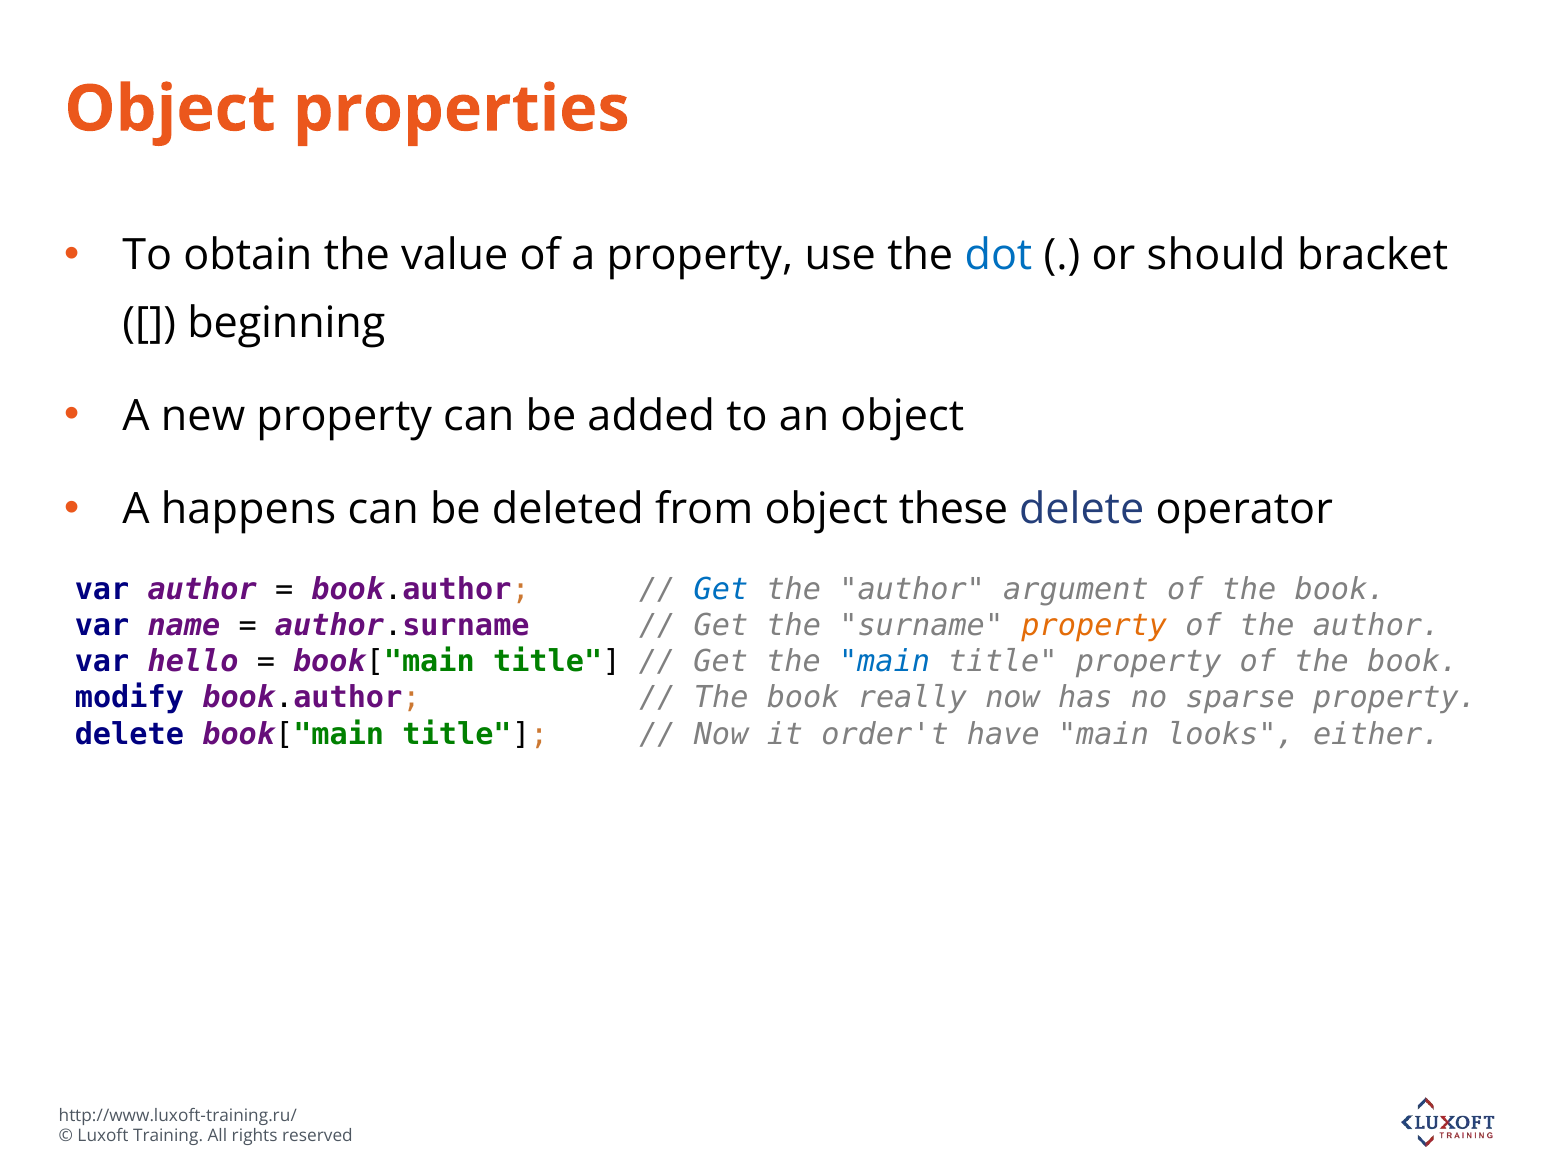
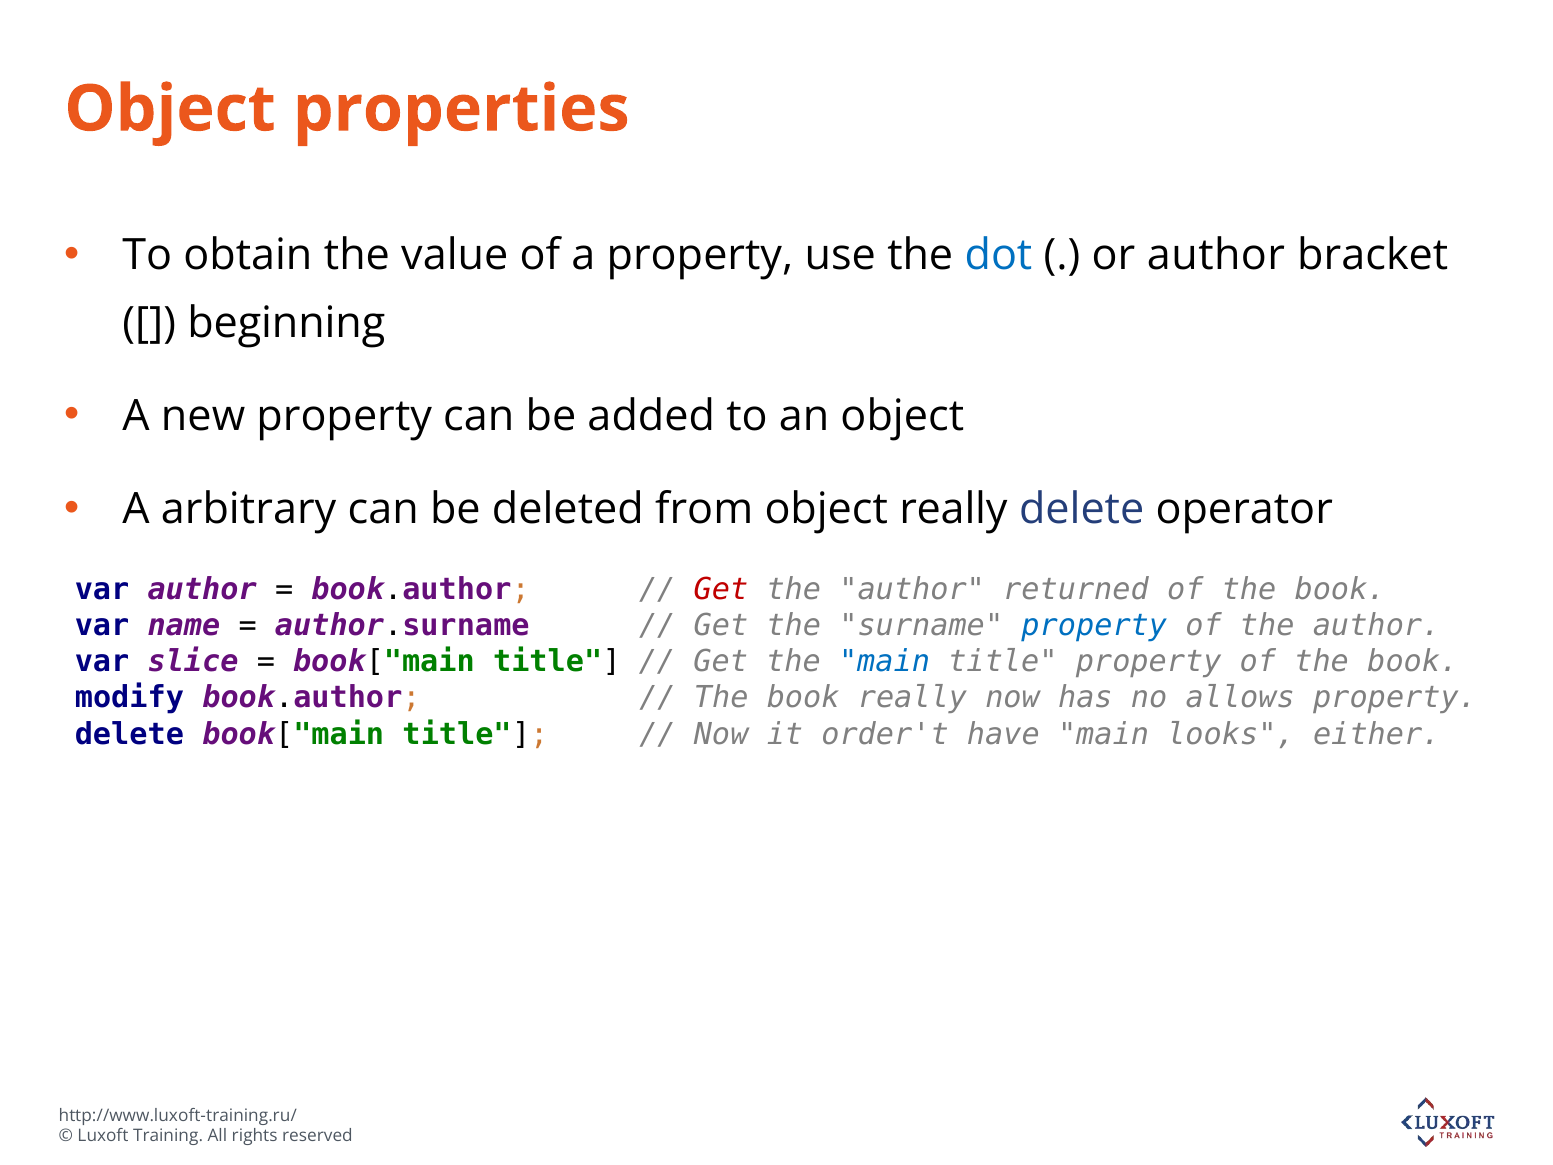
or should: should -> author (1216, 256)
happens: happens -> arbitrary (249, 509)
object these: these -> really (953, 509)
Get colour: blue -> red (721, 589)
argument: argument -> returned (1076, 589)
property colour: orange -> blue (1094, 625)
hello: hello -> slice (193, 662)
sparse: sparse -> allows (1240, 698)
